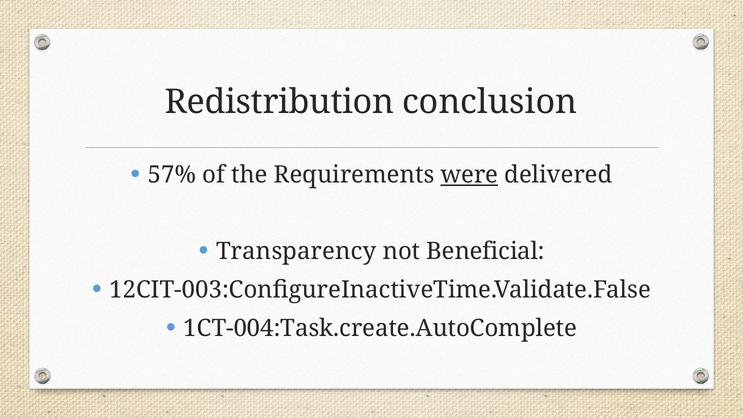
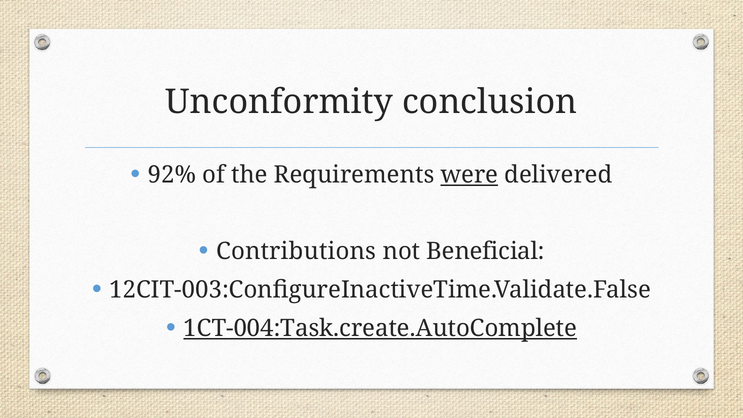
Redistribution: Redistribution -> Unconformity (279, 102)
57%: 57% -> 92% (172, 175)
Transparency: Transparency -> Contributions (296, 252)
1CT-004:Task.create.AutoComplete underline: none -> present (380, 328)
